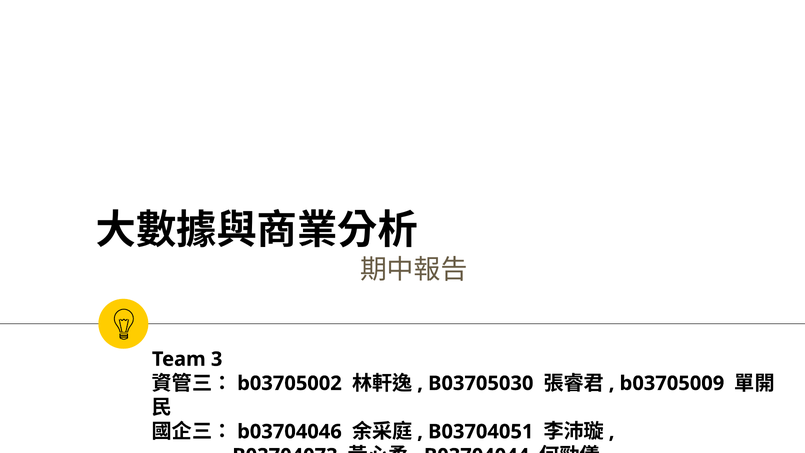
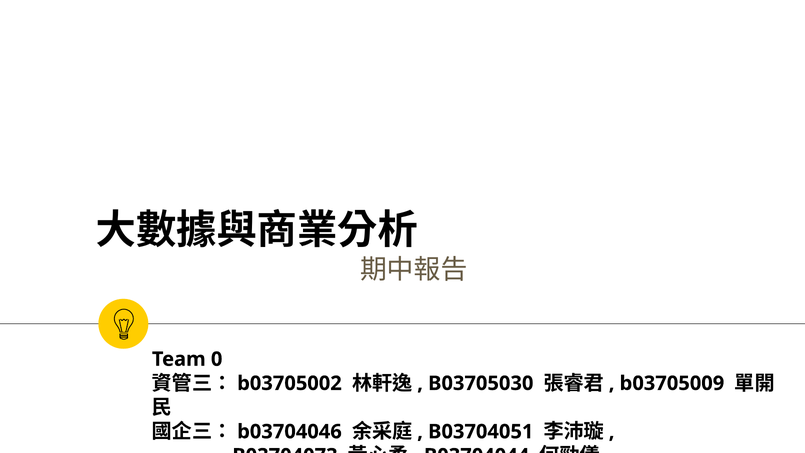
3: 3 -> 0 (217, 359)
